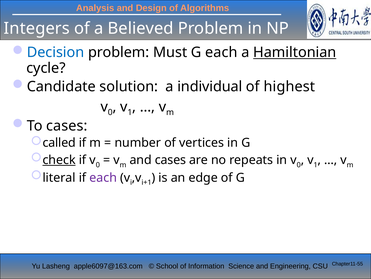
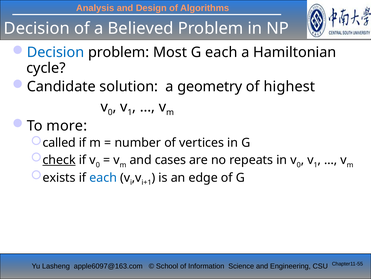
Integers: Integers -> Decision (37, 28)
Must: Must -> Most (170, 52)
Hamiltonian underline: present -> none (295, 52)
individual: individual -> geometry (210, 86)
To cases: cases -> more (67, 125)
literal: literal -> exists (59, 177)
each colour: purple -> blue (103, 177)
